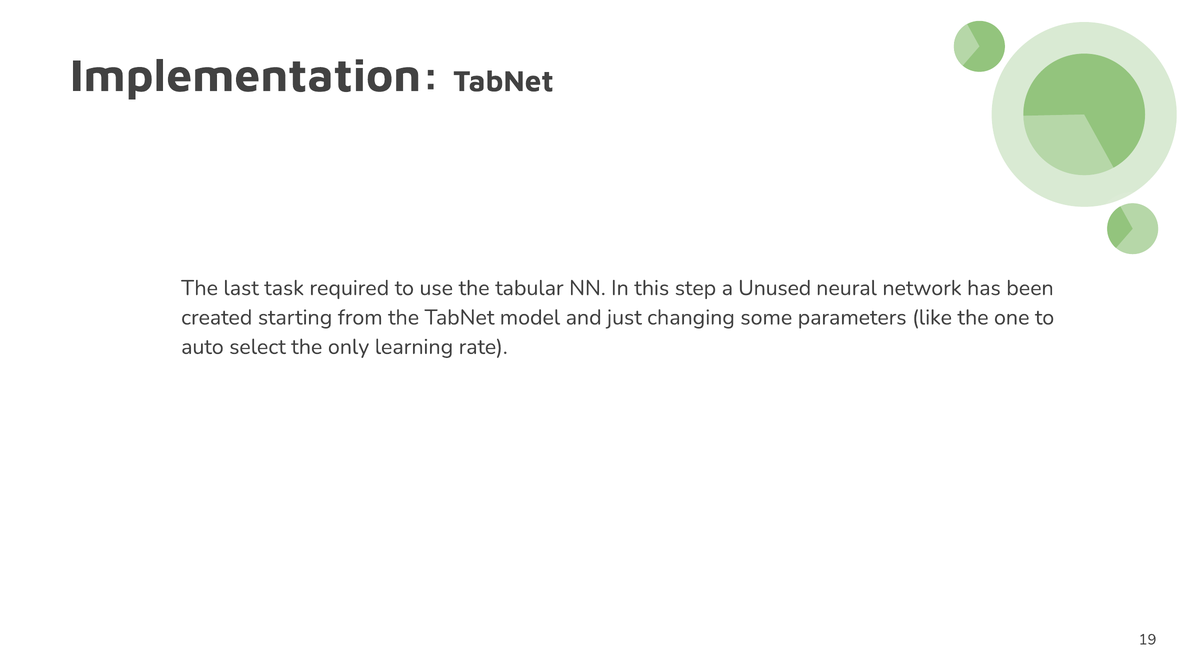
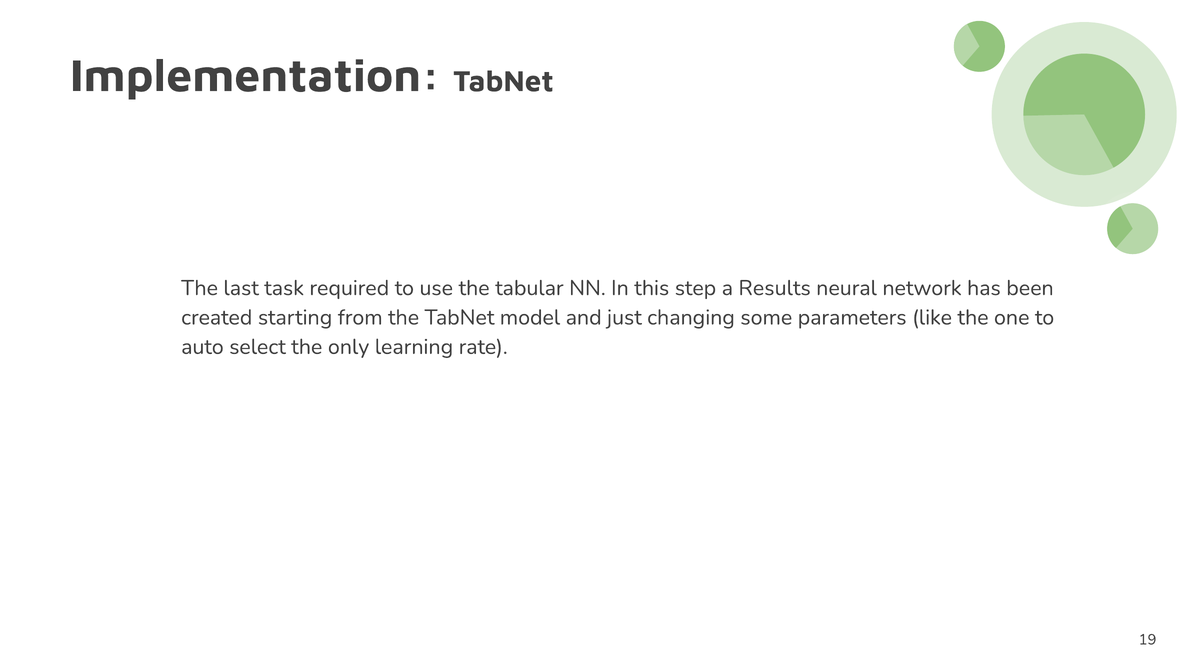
Unused: Unused -> Results (775, 288)
